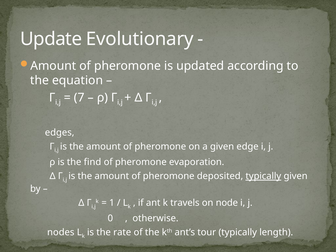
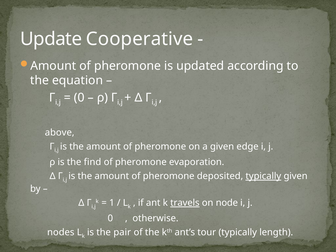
Evolutionary: Evolutionary -> Cooperative (140, 39)
7: 7 -> 0 (79, 98)
edges: edges -> above (60, 133)
travels underline: none -> present (185, 203)
rate: rate -> pair (122, 232)
